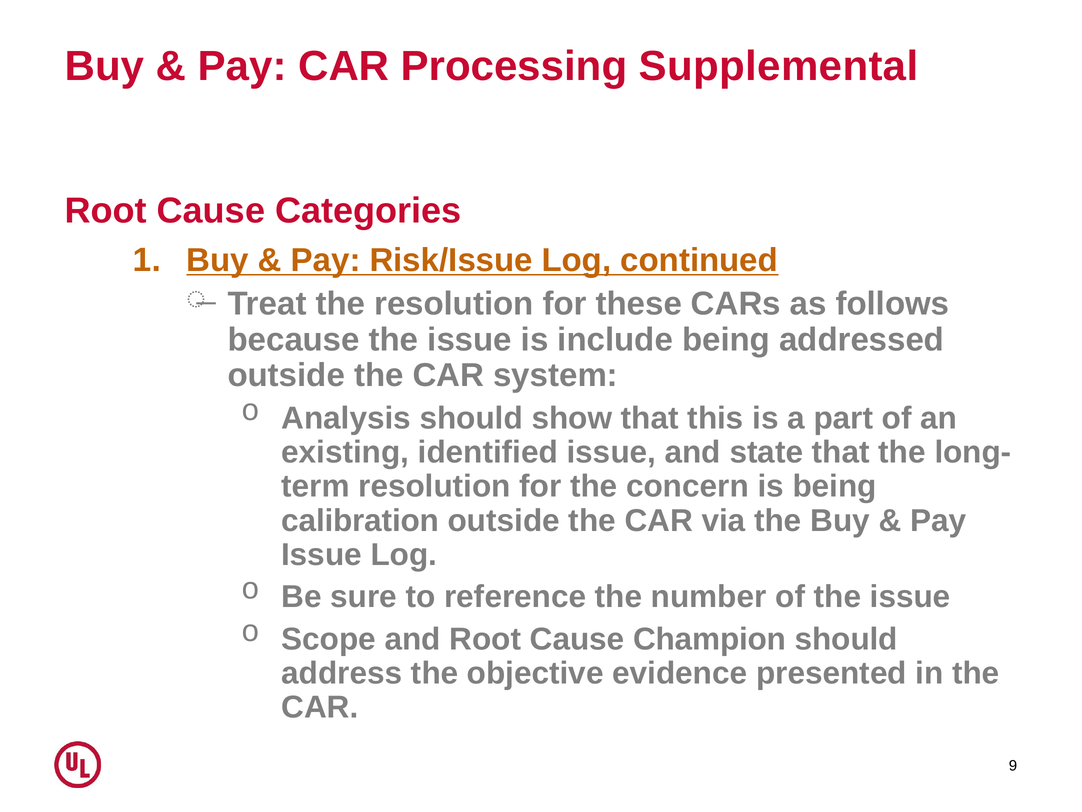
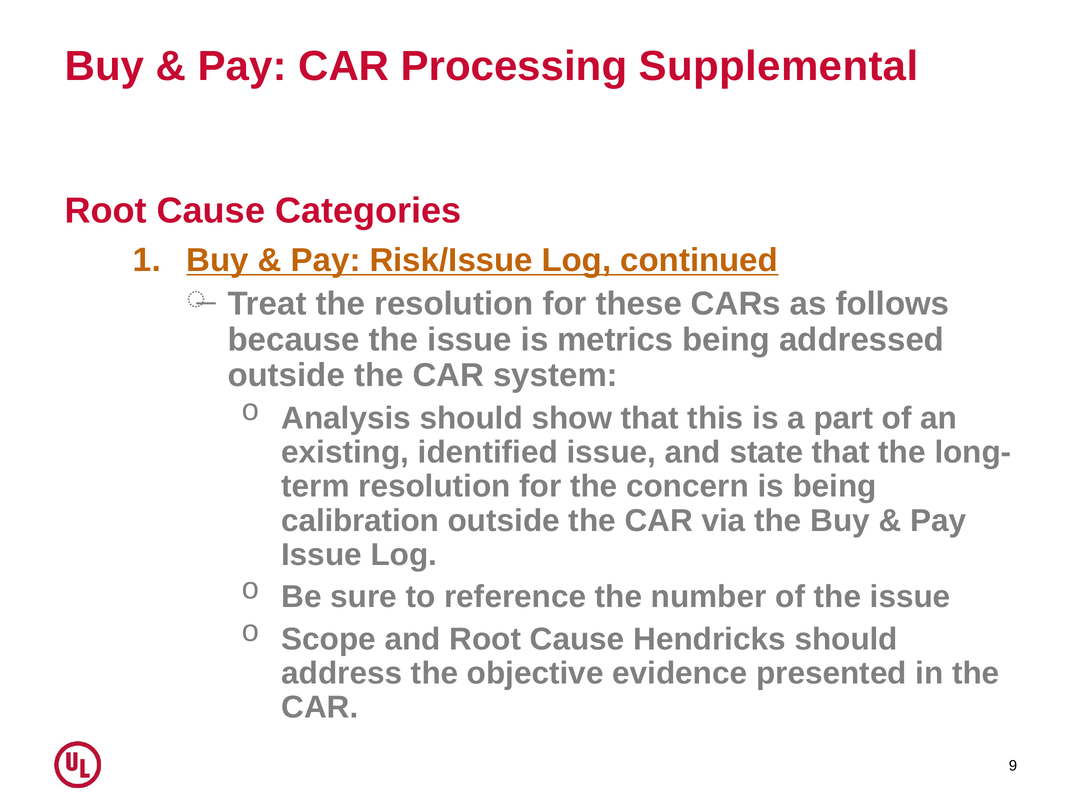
include: include -> metrics (615, 340)
Champion: Champion -> Hendricks (710, 639)
